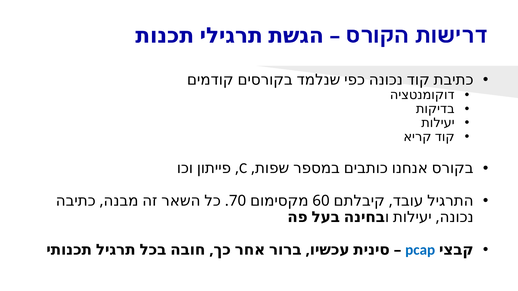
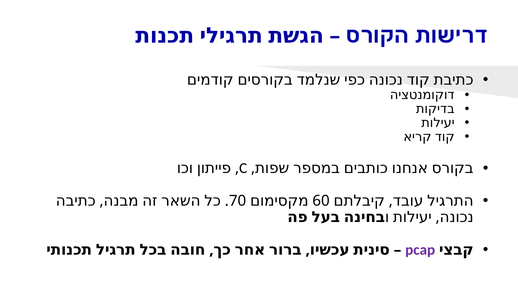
pcap colour: blue -> purple (420, 250)
